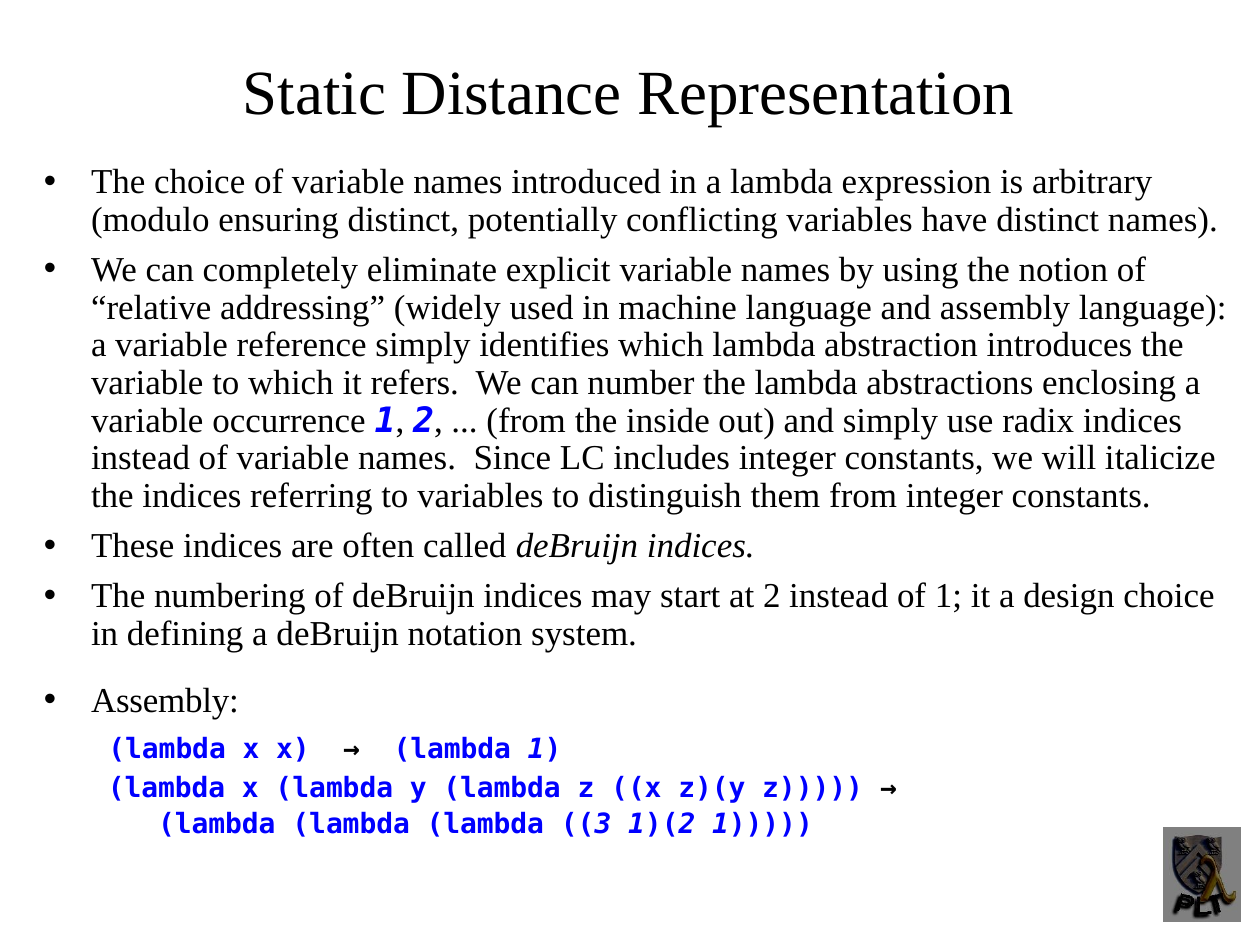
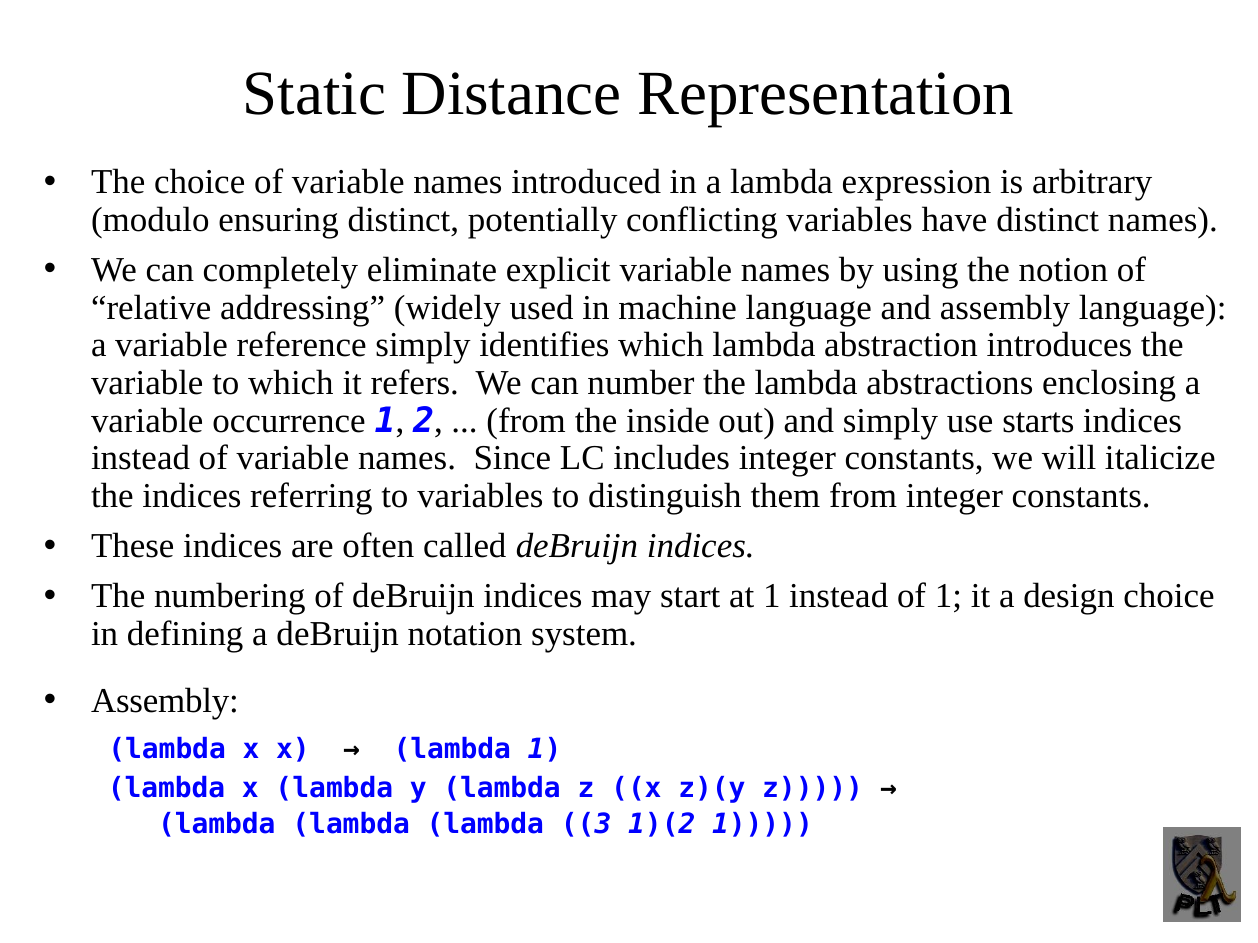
radix: radix -> starts (1038, 421)
at 2: 2 -> 1 (772, 596)
